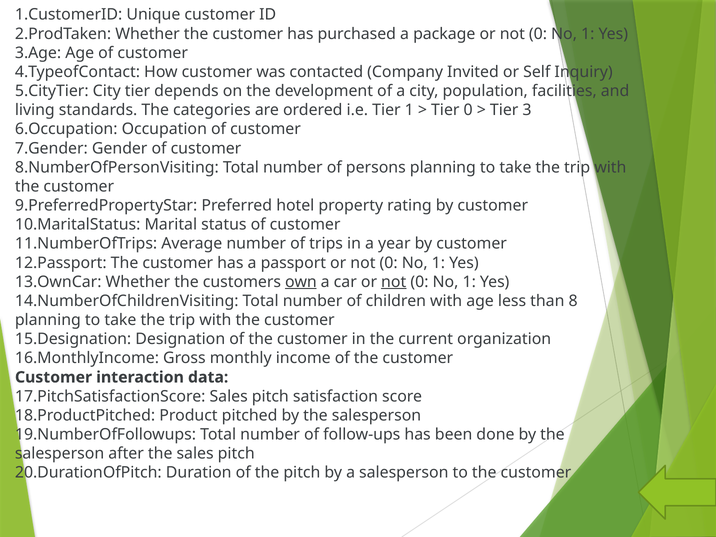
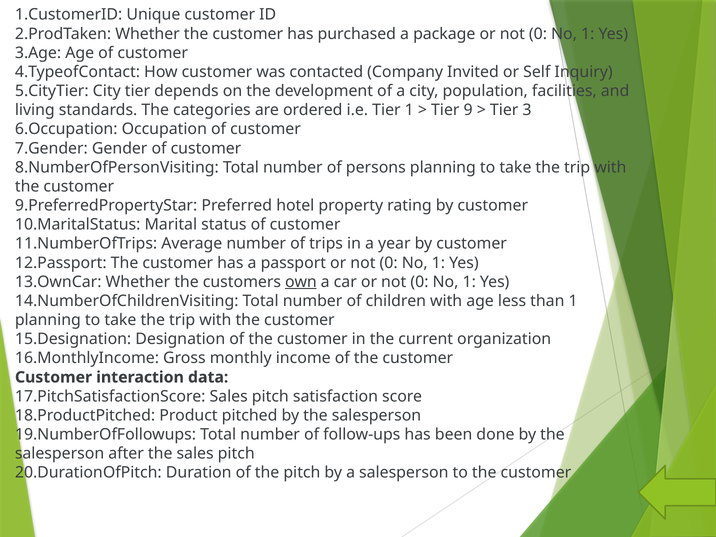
Tier 0: 0 -> 9 (468, 110)
not underline: present -> none (394, 282)
than 8: 8 -> 1 (573, 301)
